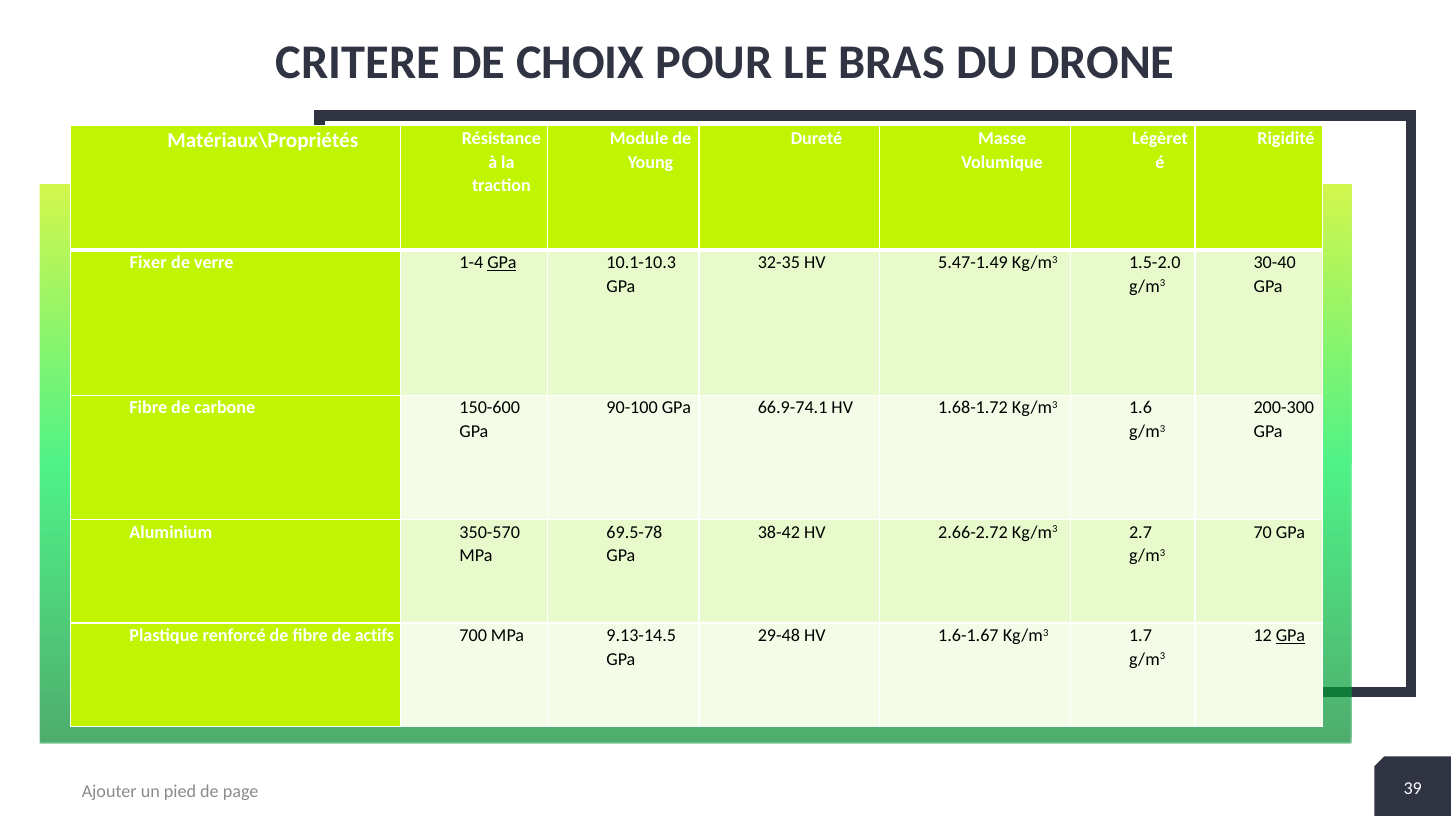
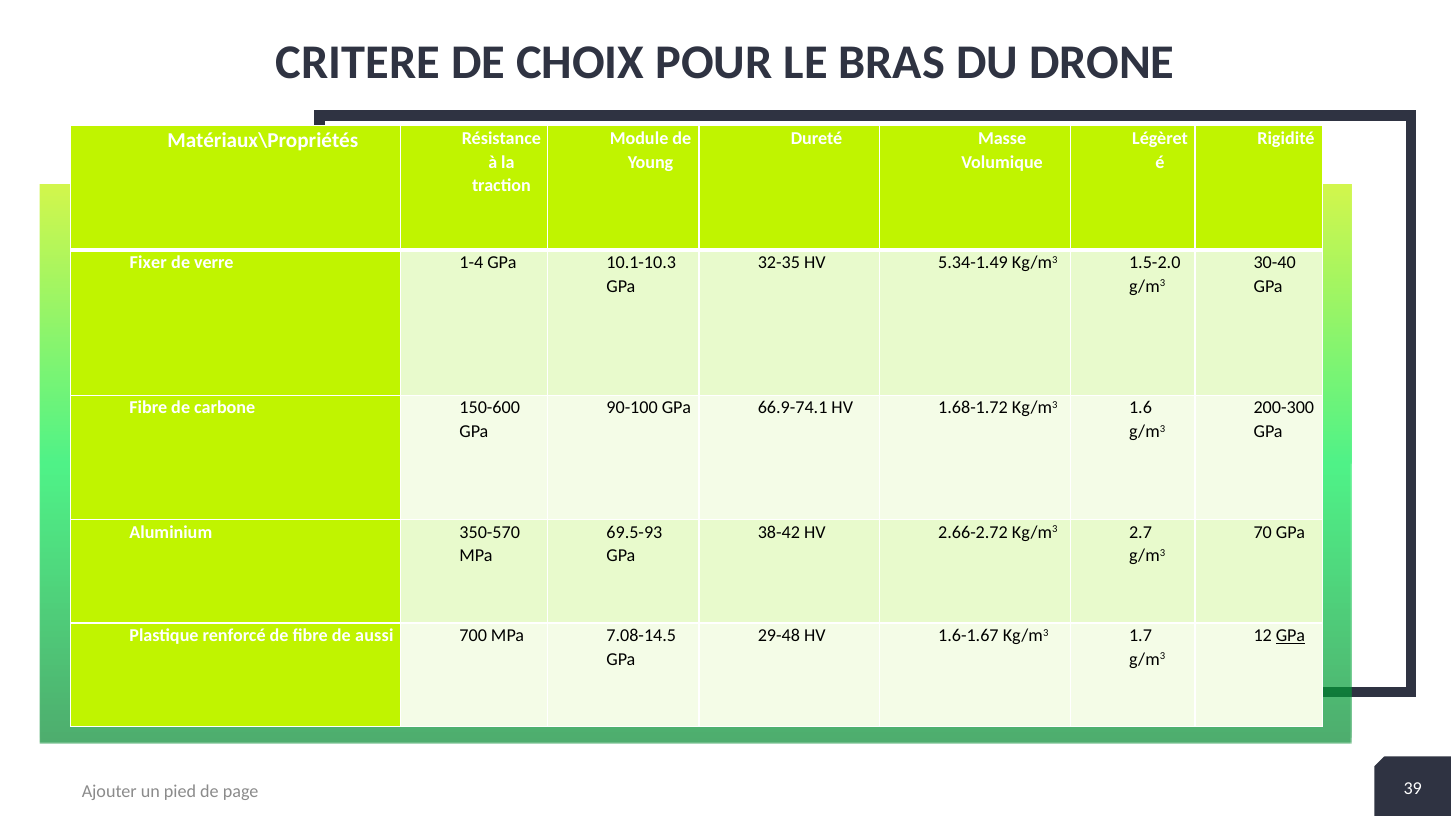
GPa underline: present -> none (502, 263)
5.47-1.49: 5.47-1.49 -> 5.34-1.49 (973, 263)
69.5-78: 69.5-78 -> 69.5-93 (634, 532)
actifs: actifs -> aussi (374, 636)
9.13-14.5: 9.13-14.5 -> 7.08-14.5 (641, 636)
